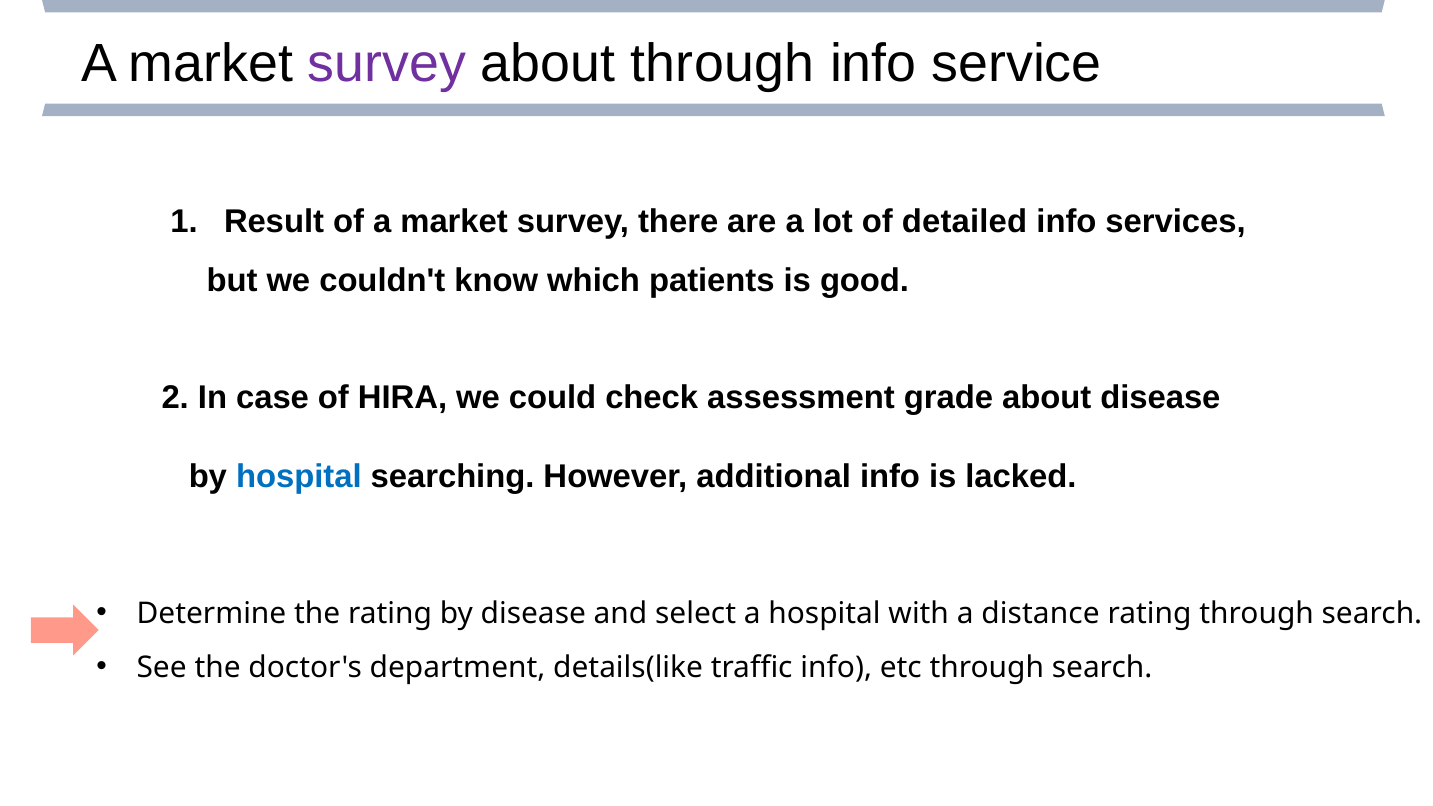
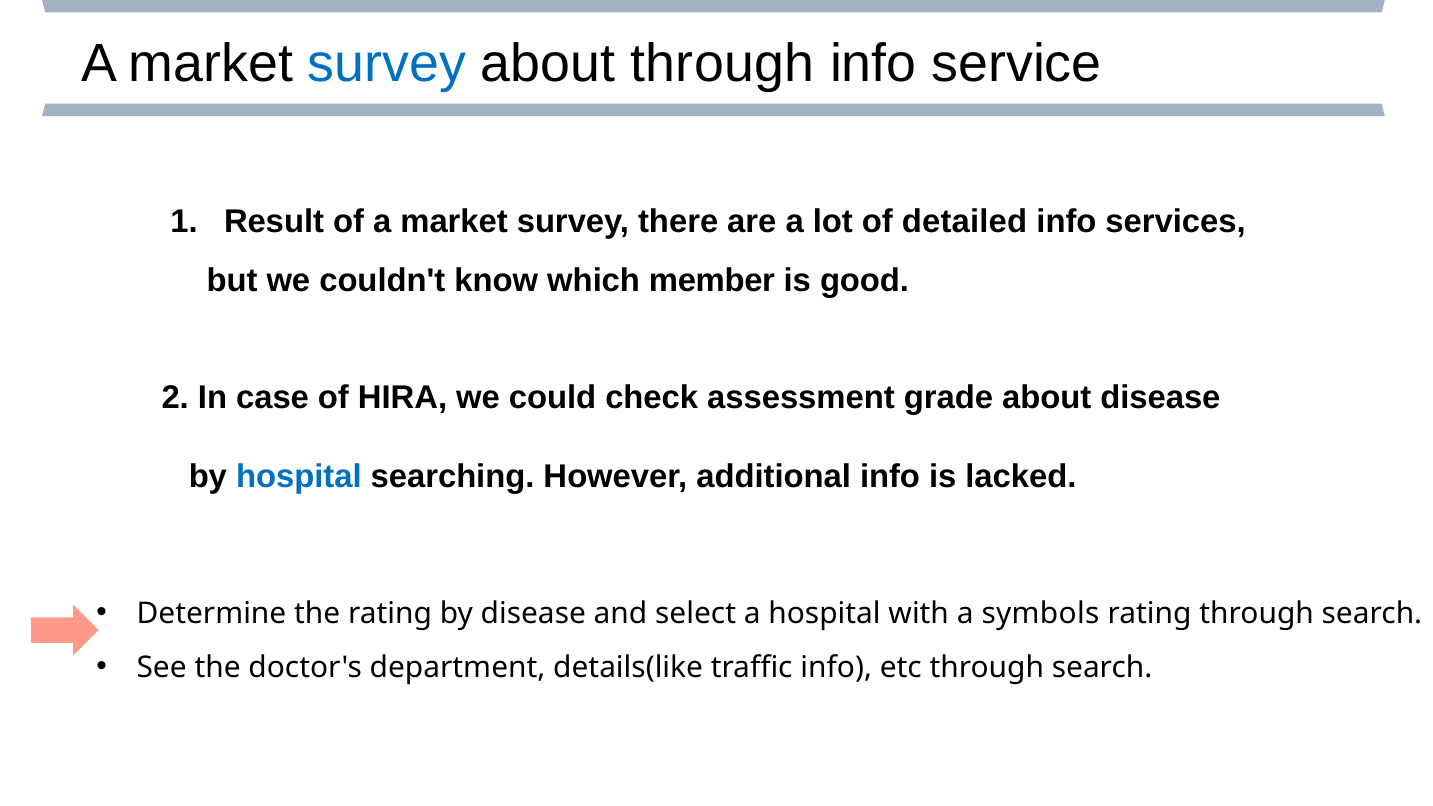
survey colour: purple -> blue (387, 64)
patients: patients -> member (712, 281)
distance: distance -> symbols (1040, 614)
